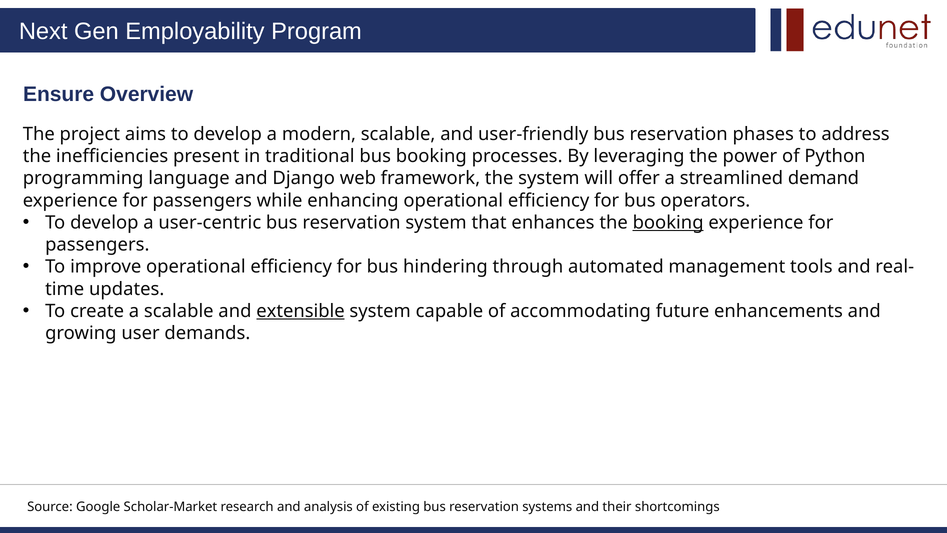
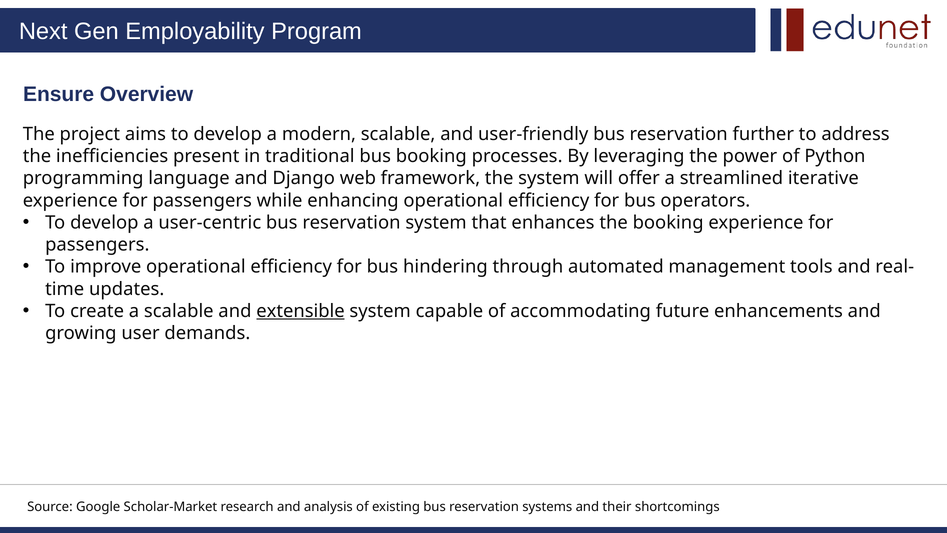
phases: phases -> further (763, 134)
demand: demand -> iterative (823, 178)
booking underline: present -> none (668, 222)
